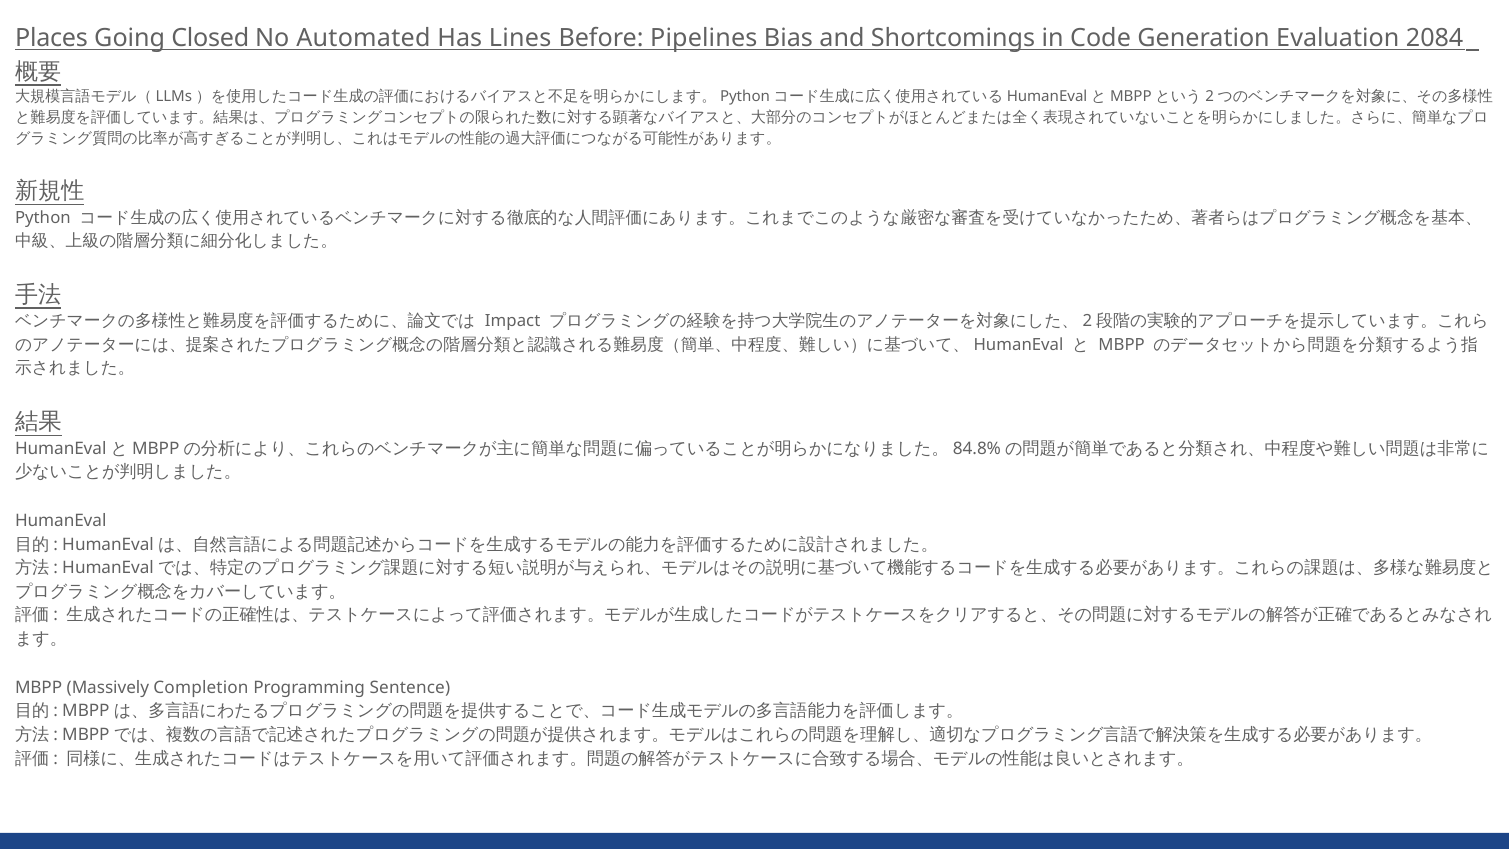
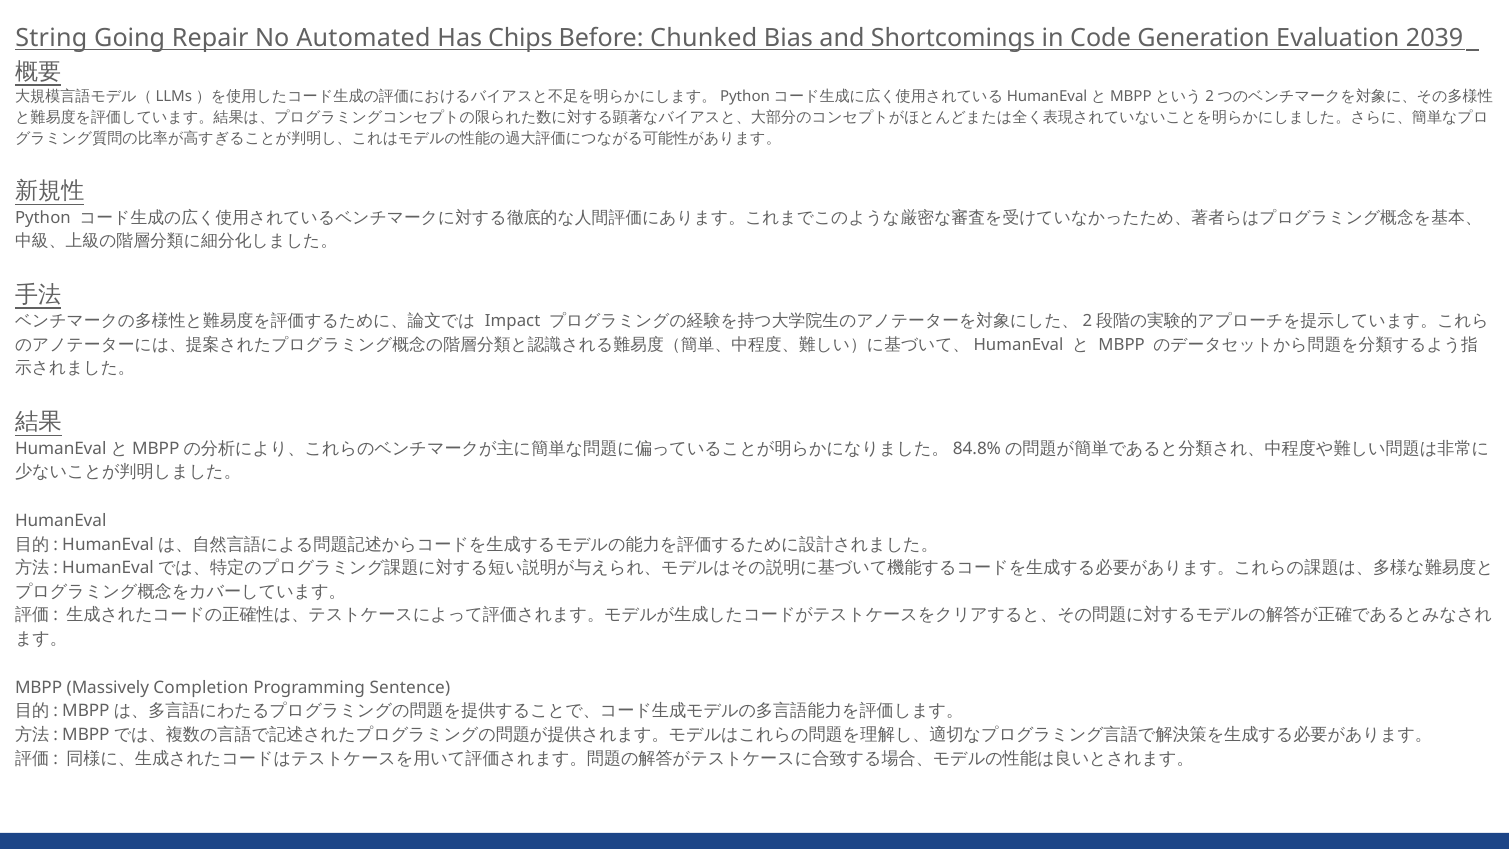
Places: Places -> String (51, 38)
Closed: Closed -> Repair (210, 38)
Lines: Lines -> Chips (520, 38)
Pipelines: Pipelines -> Chunked (704, 38)
2084: 2084 -> 2039 (1435, 38)
